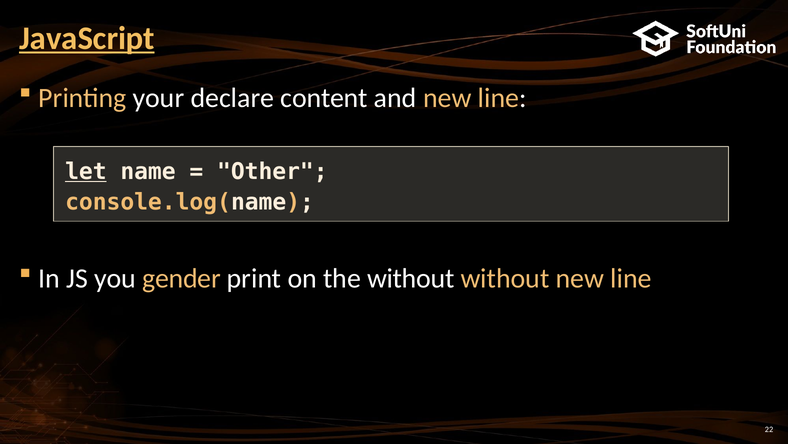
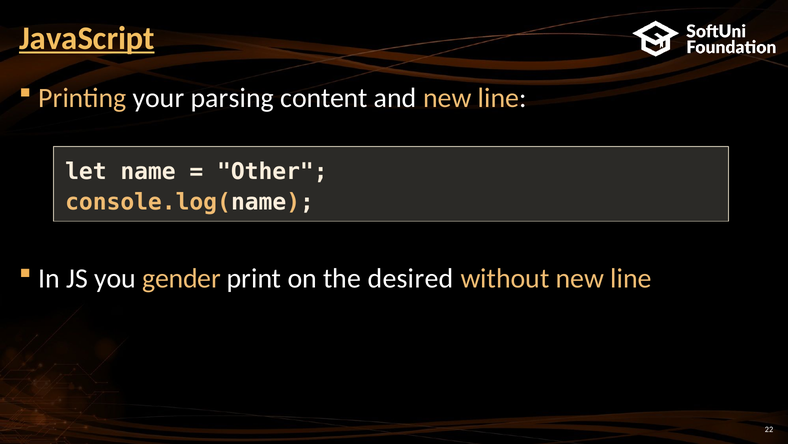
declare: declare -> parsing (232, 98)
let underline: present -> none (86, 171)
the without: without -> desired (410, 278)
